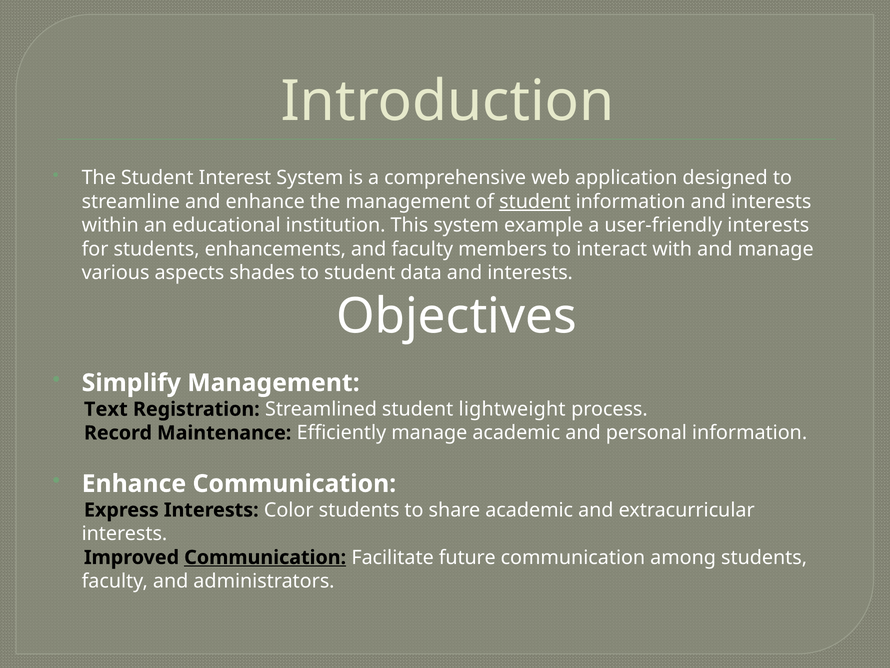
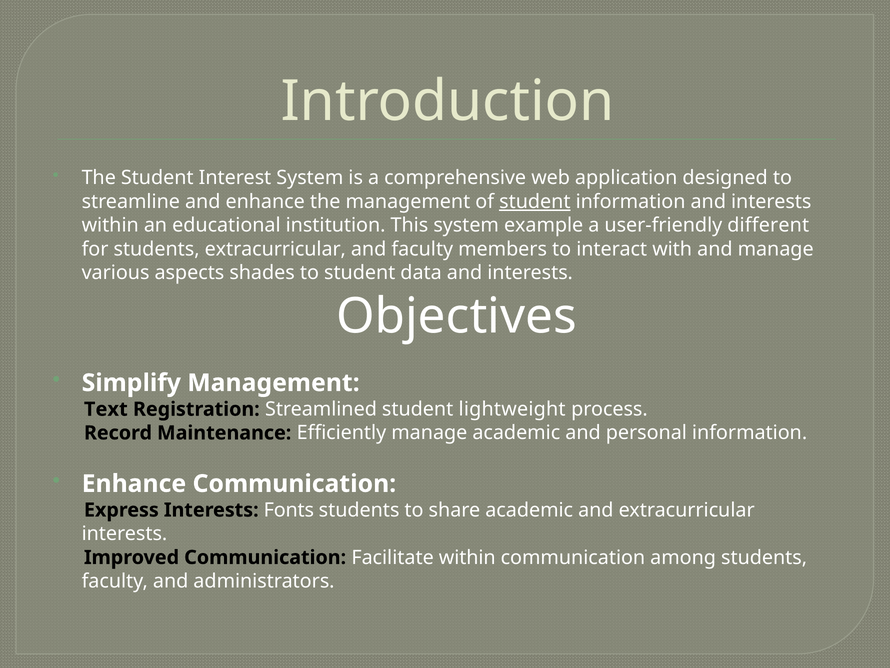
user-friendly interests: interests -> different (768, 225)
students enhancements: enhancements -> extracurricular (275, 249)
Color: Color -> Fonts (289, 510)
Communication underline: present -> none (265, 557)
Facilitate future: future -> within (467, 557)
